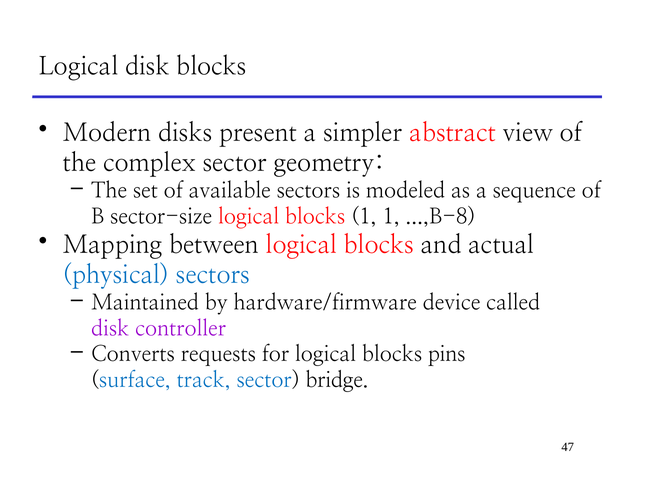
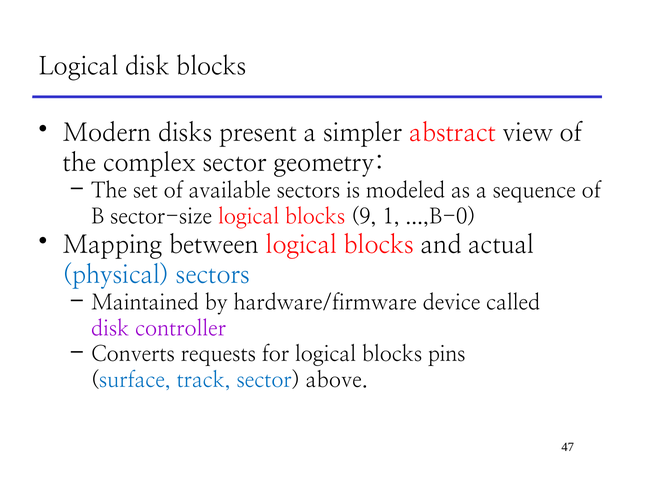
blocks 1: 1 -> 9 (364, 217)
...,B-8: ...,B-8 -> ...,B-0 (440, 217)
bridge: bridge -> above (337, 380)
